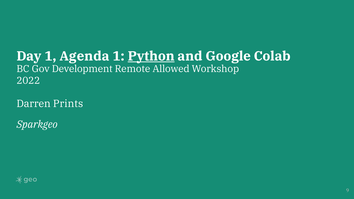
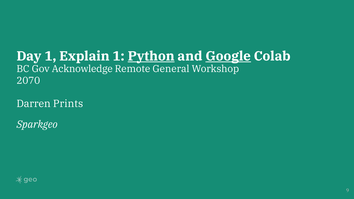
Agenda: Agenda -> Explain (85, 56)
Google underline: none -> present (228, 56)
Development: Development -> Acknowledge (82, 69)
Allowed: Allowed -> General (171, 69)
2022: 2022 -> 2070 (28, 81)
